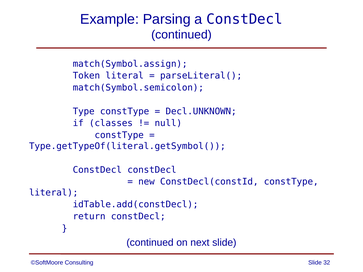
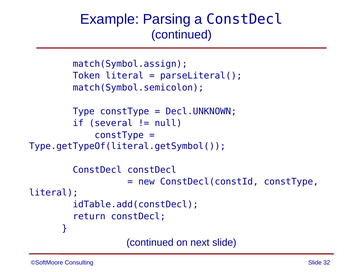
classes: classes -> several (111, 123)
